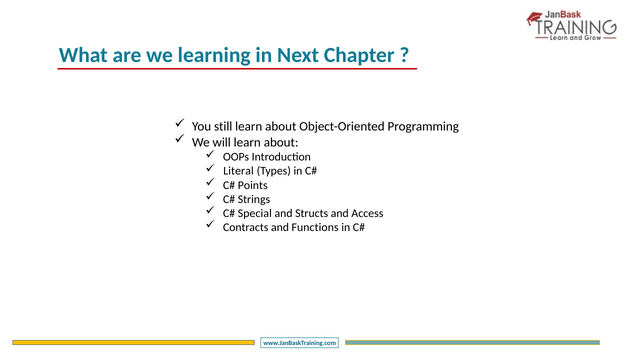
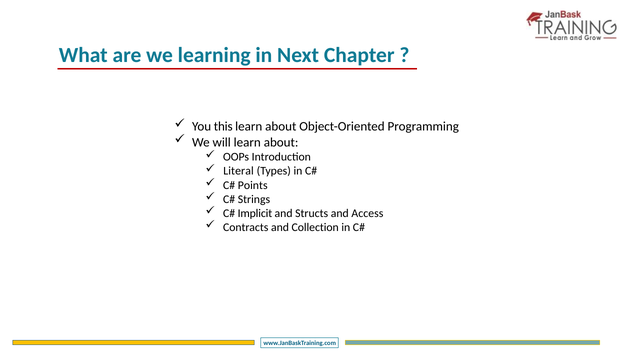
still: still -> this (223, 127)
Special: Special -> Implicit (255, 213)
Functions: Functions -> Collection (315, 228)
